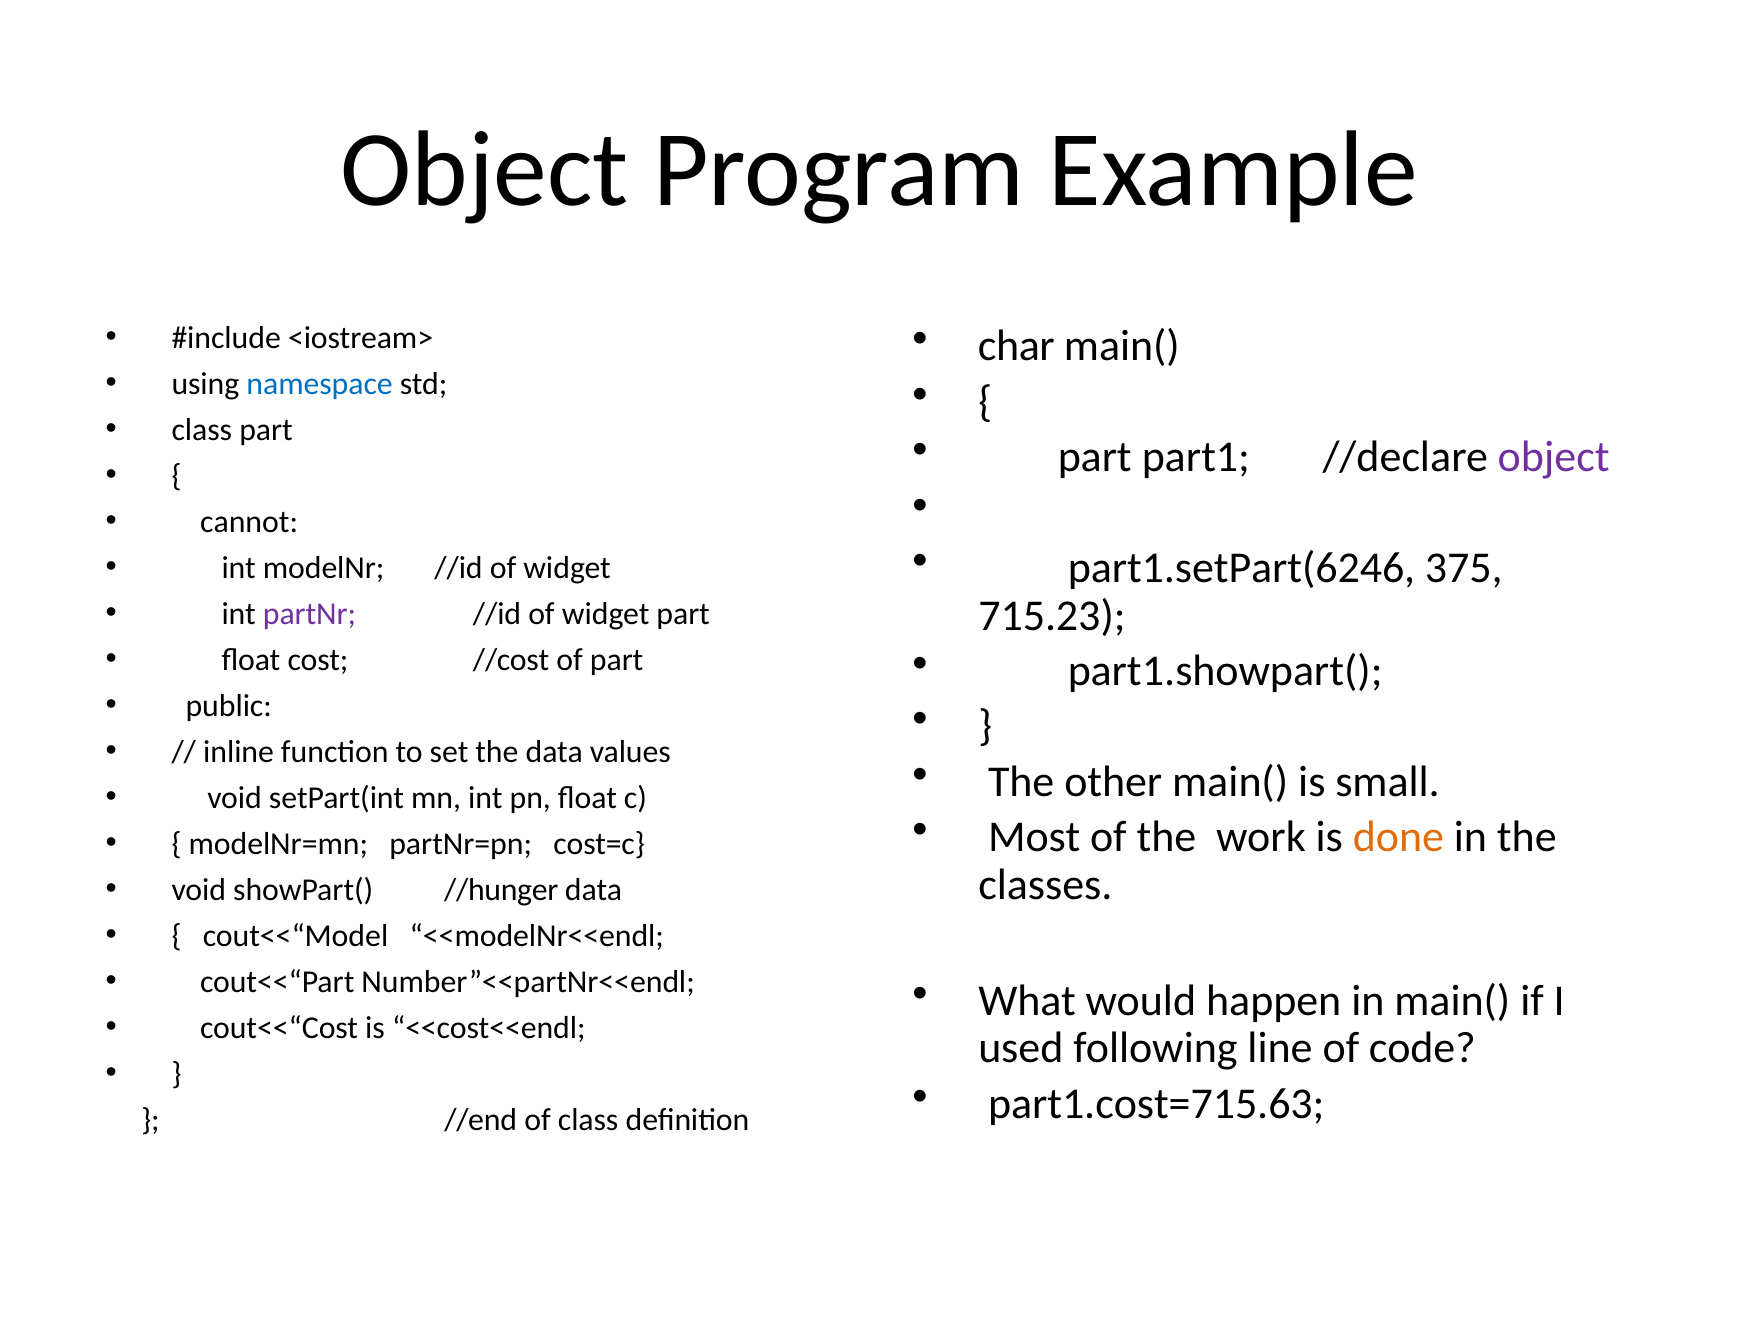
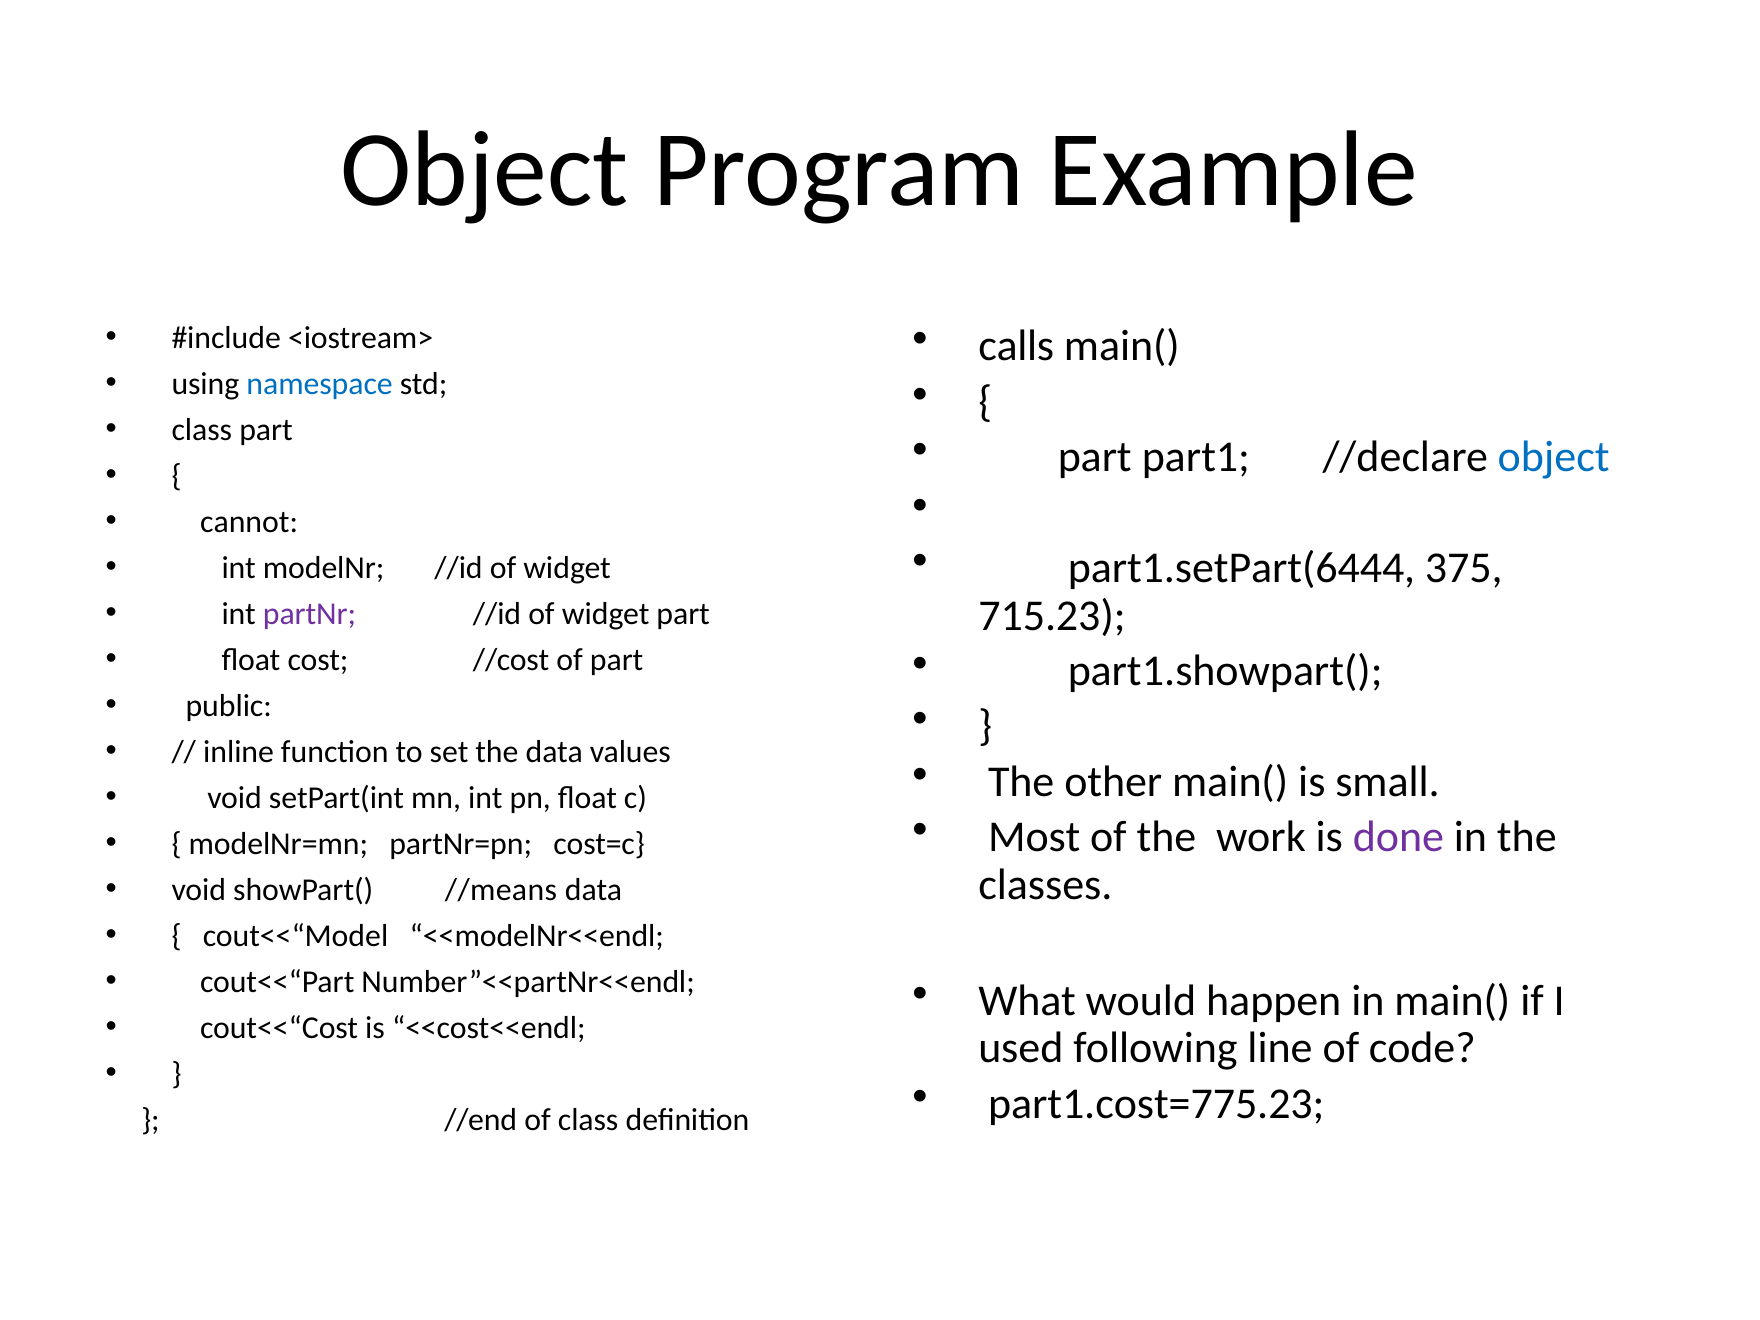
char: char -> calls (1016, 346)
object colour: purple -> blue (1554, 457)
part1.setPart(6246: part1.setPart(6246 -> part1.setPart(6444 (1241, 568)
done colour: orange -> purple (1398, 837)
//hunger: //hunger -> //means (501, 890)
part1.cost=715.63: part1.cost=715.63 -> part1.cost=775.23 (1156, 1104)
